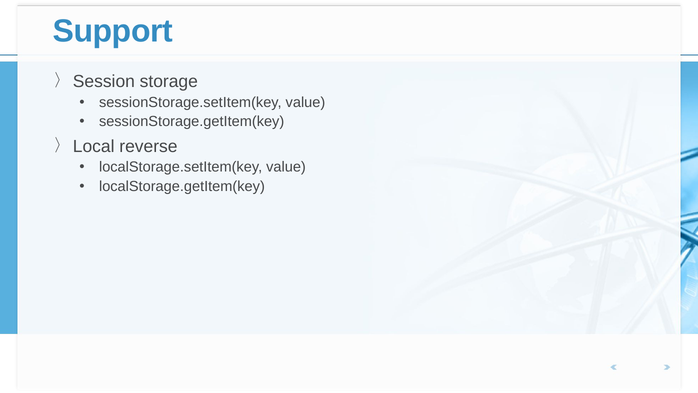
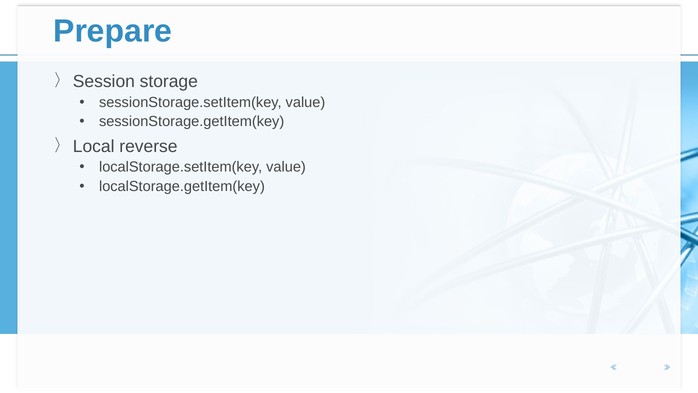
Support: Support -> Prepare (113, 31)
